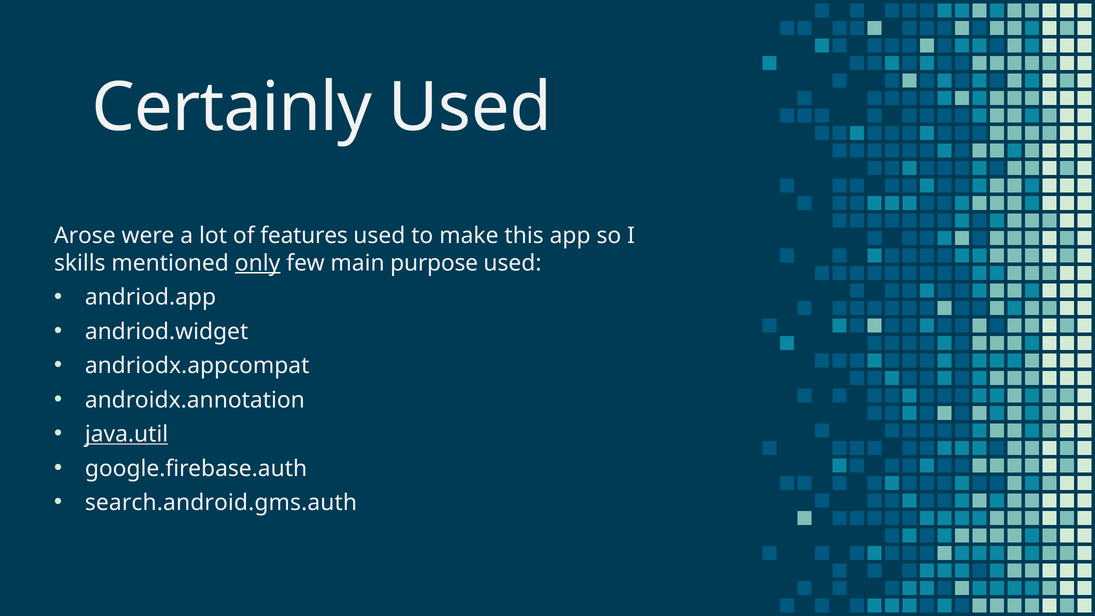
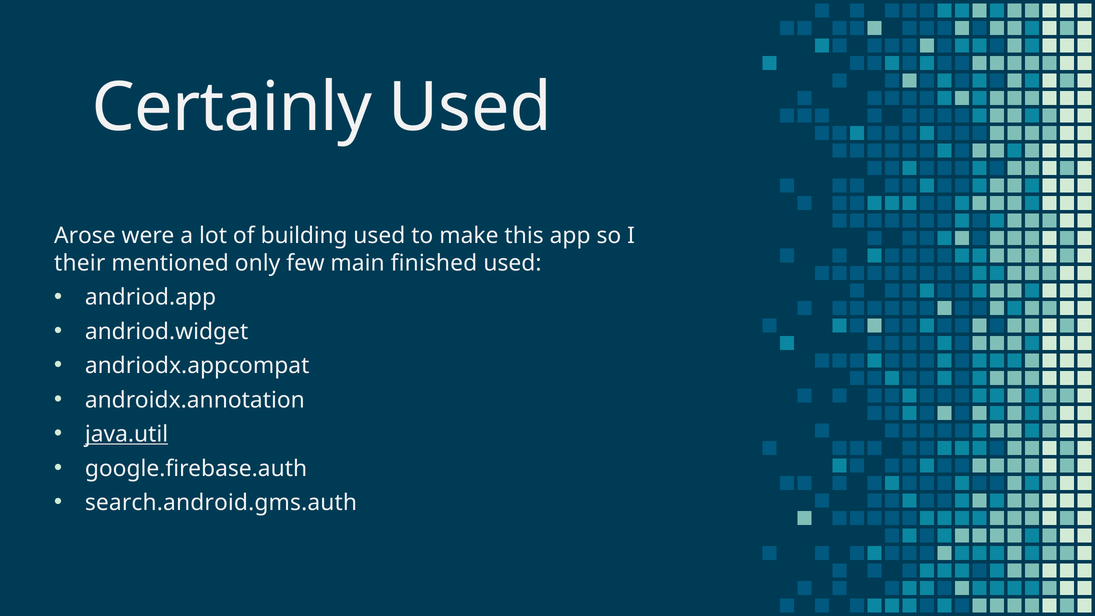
features: features -> building (304, 236)
skills: skills -> their (80, 263)
only underline: present -> none (258, 263)
purpose: purpose -> finished (434, 263)
